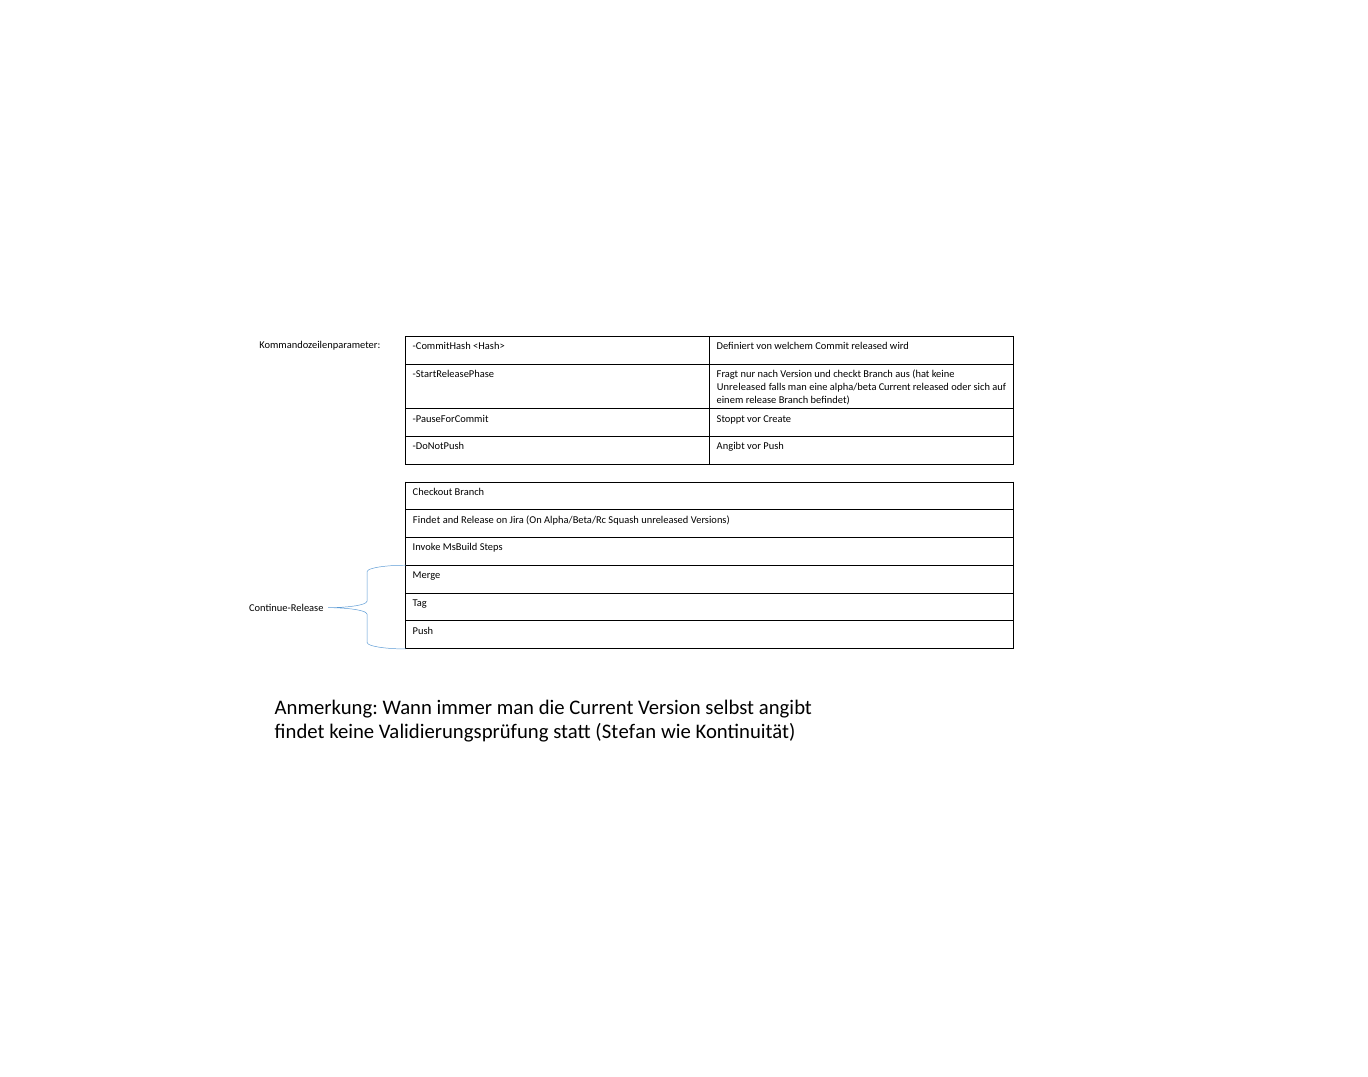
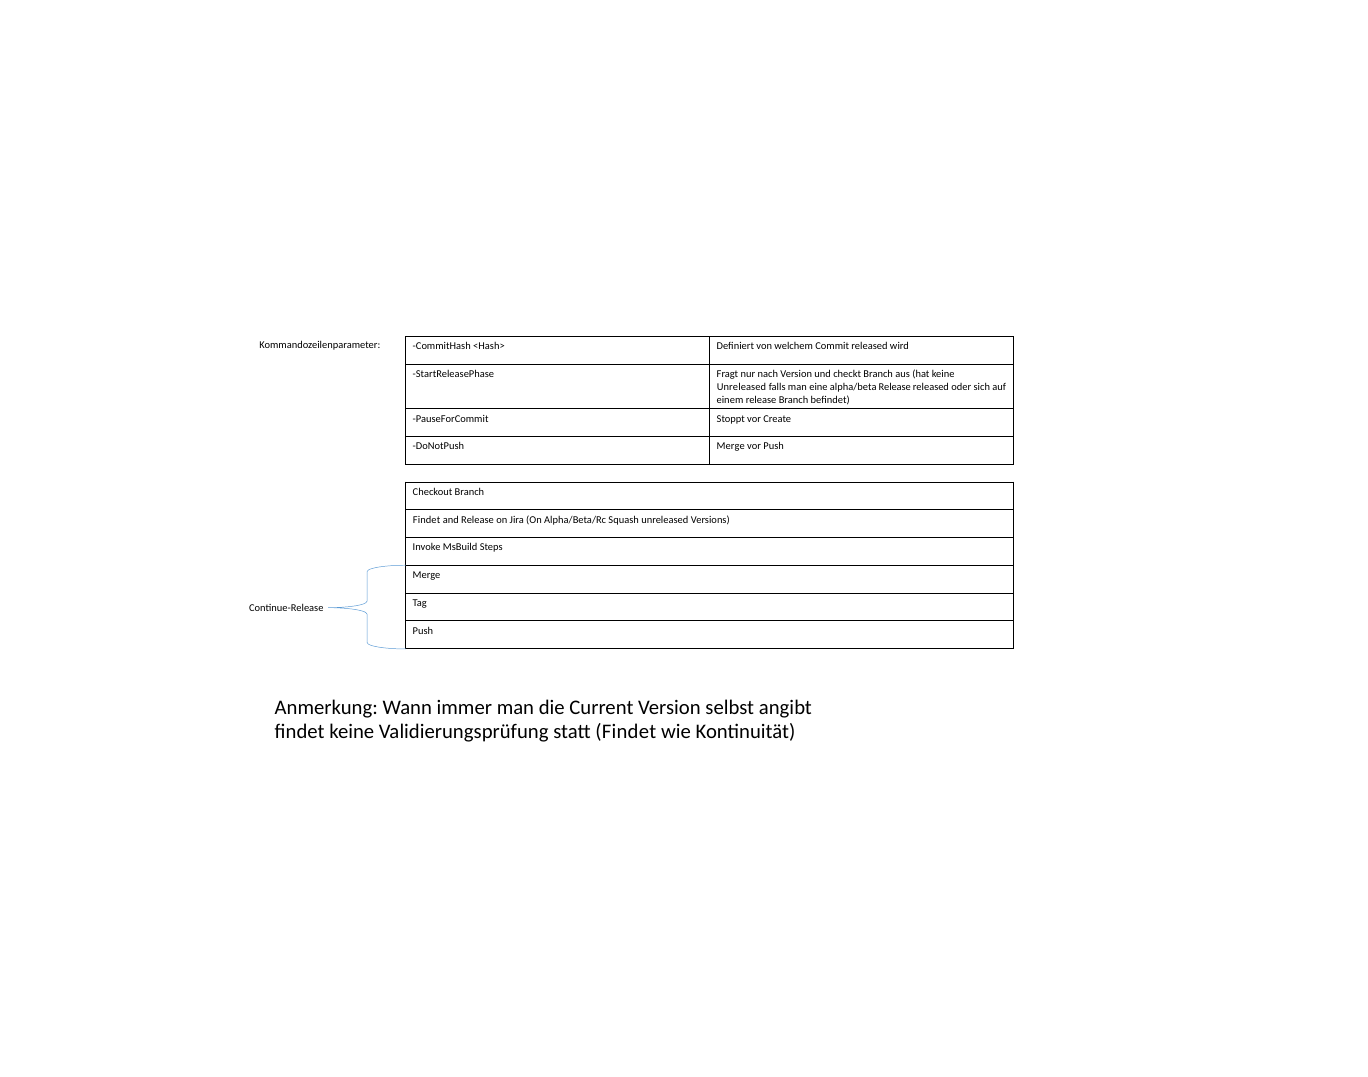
alpha/beta Current: Current -> Release (895, 387)
DoNotPush Angibt: Angibt -> Merge (731, 446)
statt Stefan: Stefan -> Findet (626, 732)
